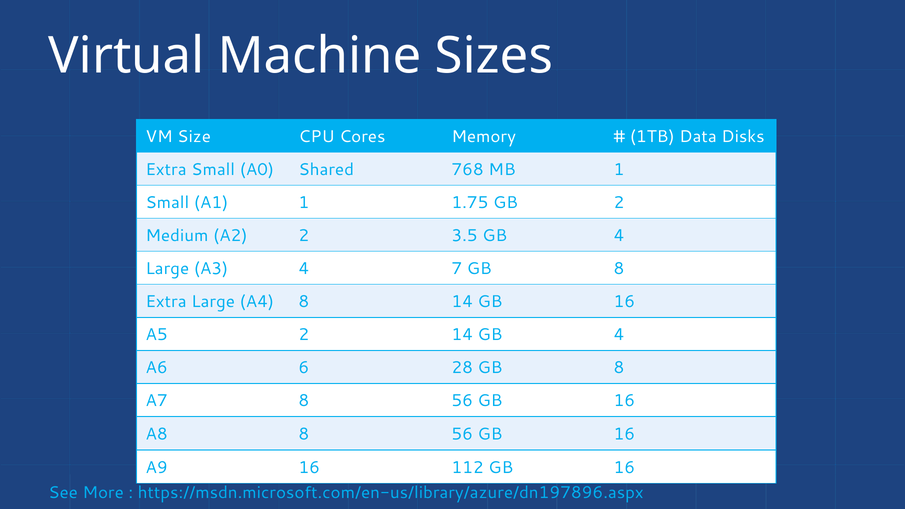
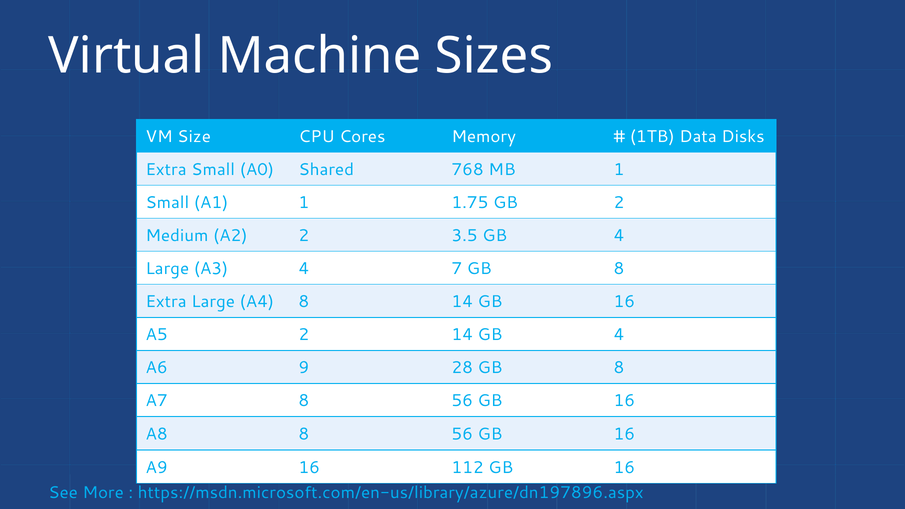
6: 6 -> 9 (304, 368)
